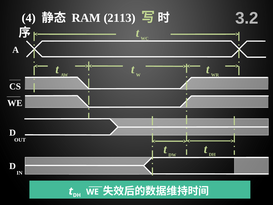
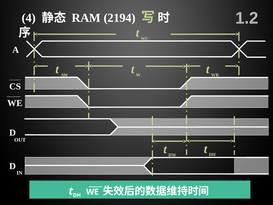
3.2: 3.2 -> 1.2 (247, 18)
2113: 2113 -> 2194 (120, 18)
